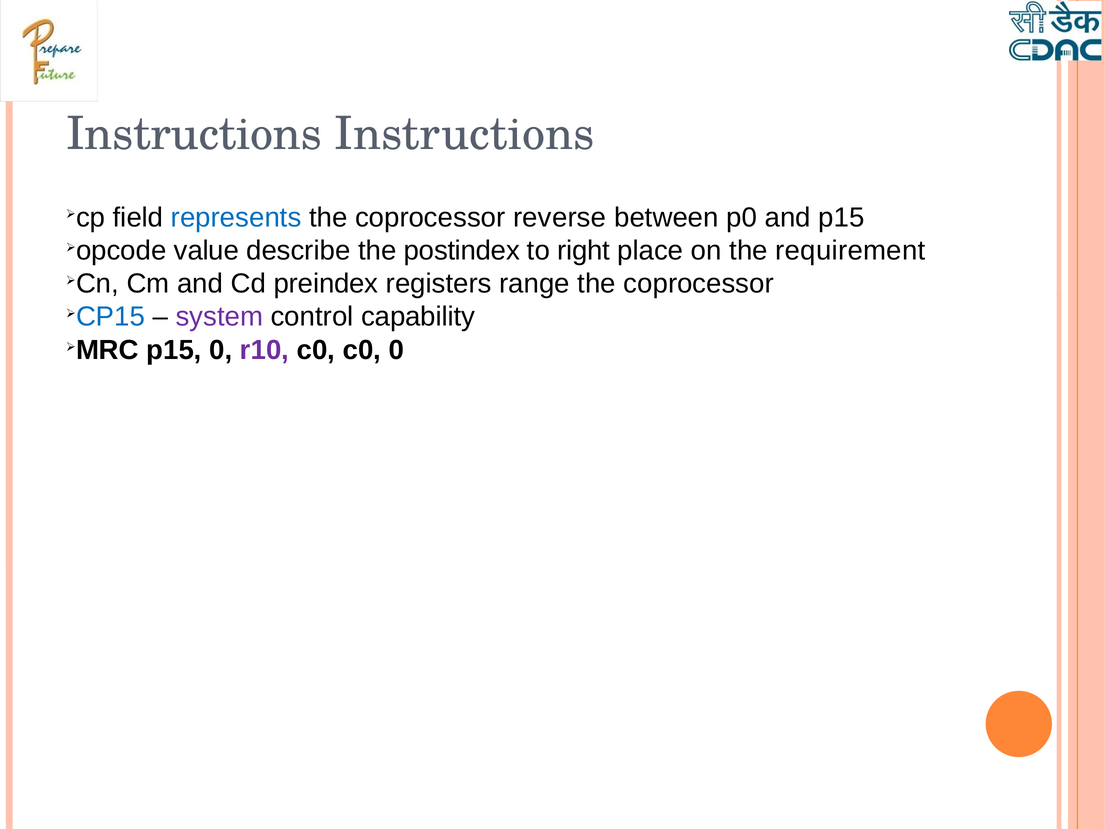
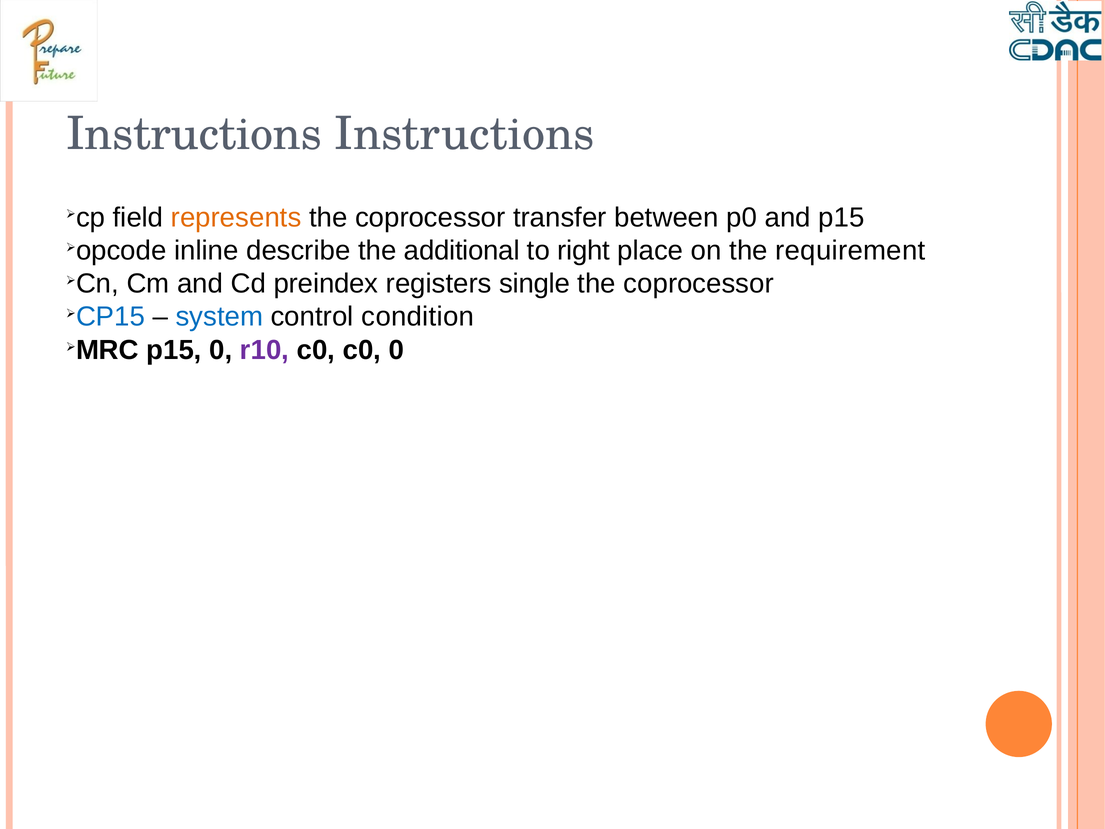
represents colour: blue -> orange (236, 217)
reverse: reverse -> transfer (560, 217)
value: value -> inline (206, 250)
postindex: postindex -> additional (462, 250)
range: range -> single (535, 284)
system colour: purple -> blue (219, 317)
capability: capability -> condition (418, 317)
